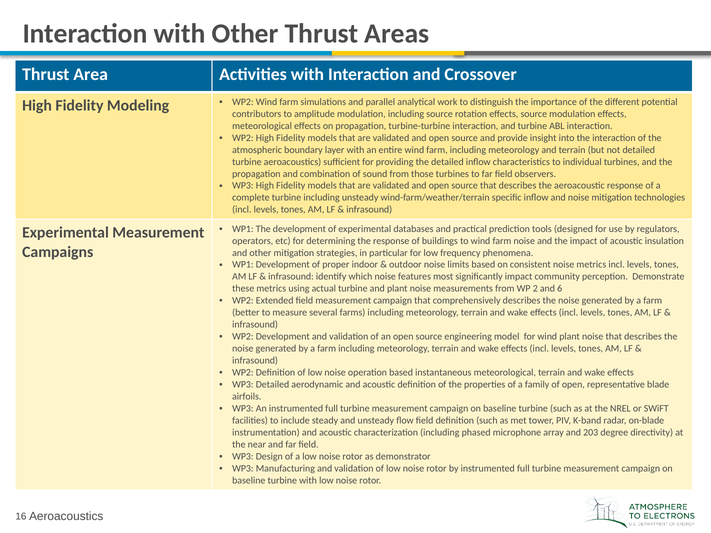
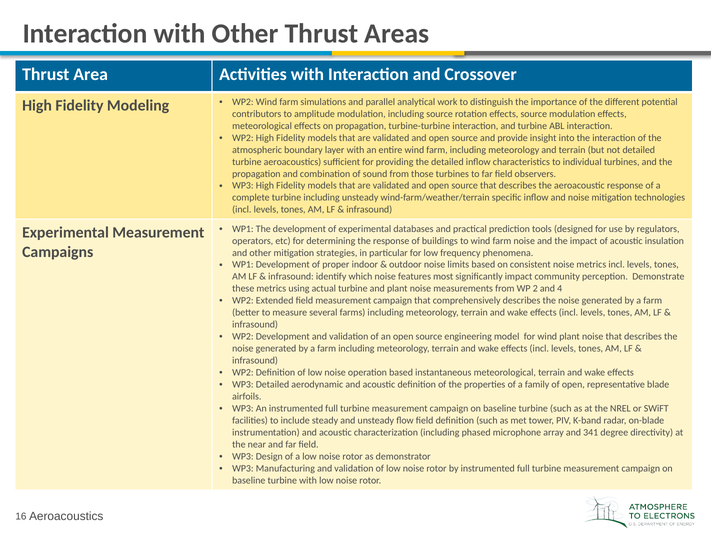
6: 6 -> 4 (560, 289)
203: 203 -> 341 (591, 433)
